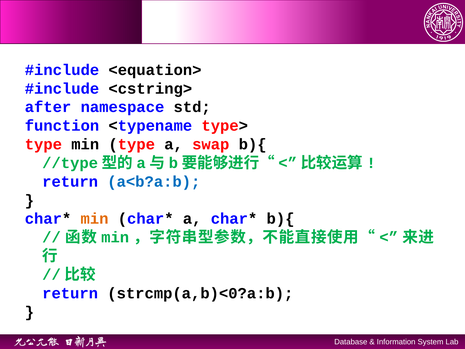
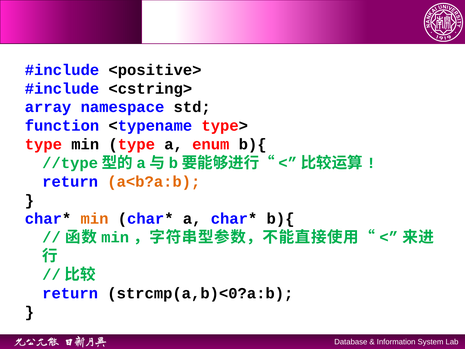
<equation>: <equation> -> <positive> (155, 70)
after: after -> array (48, 107)
swap: swap -> enum (211, 144)
a<b?a:b colour: blue -> orange (154, 182)
